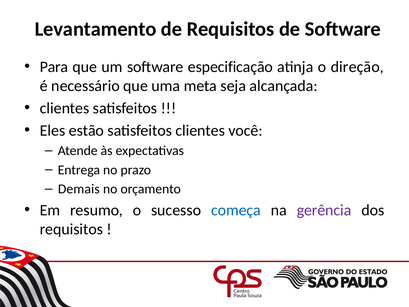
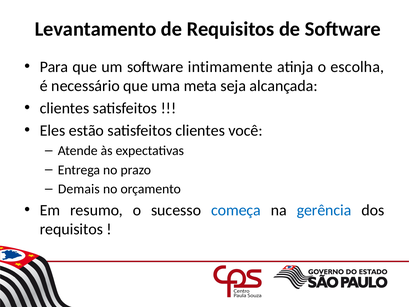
especificação: especificação -> intimamente (230, 67)
direção: direção -> escolha (357, 67)
gerência colour: purple -> blue (324, 210)
